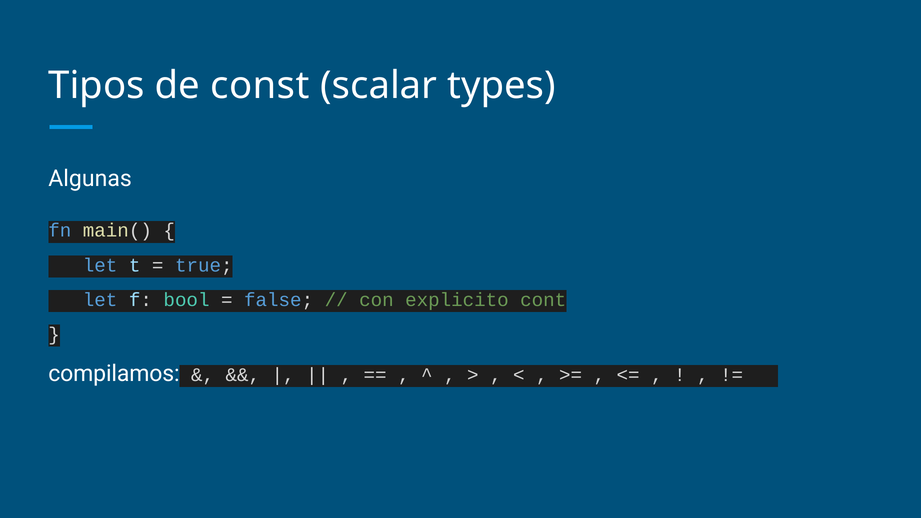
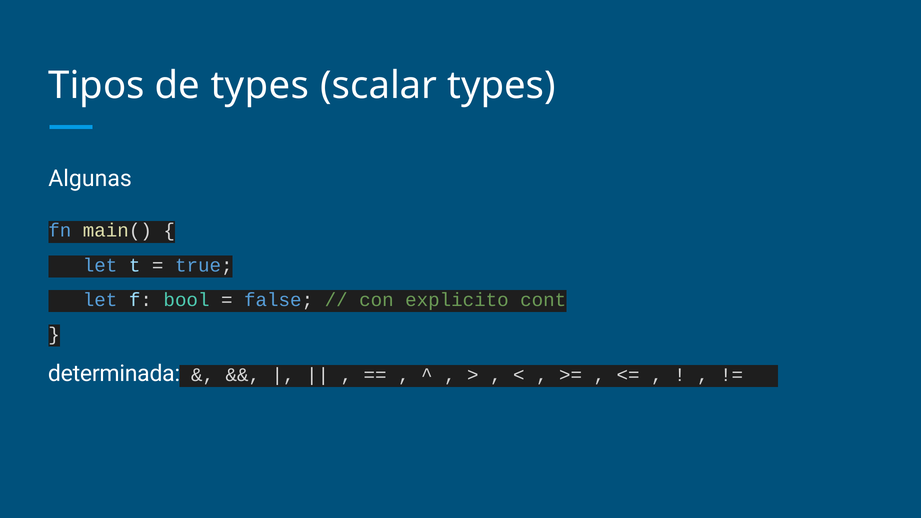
de const: const -> types (260, 86)
compilamos: compilamos -> determinada (114, 374)
